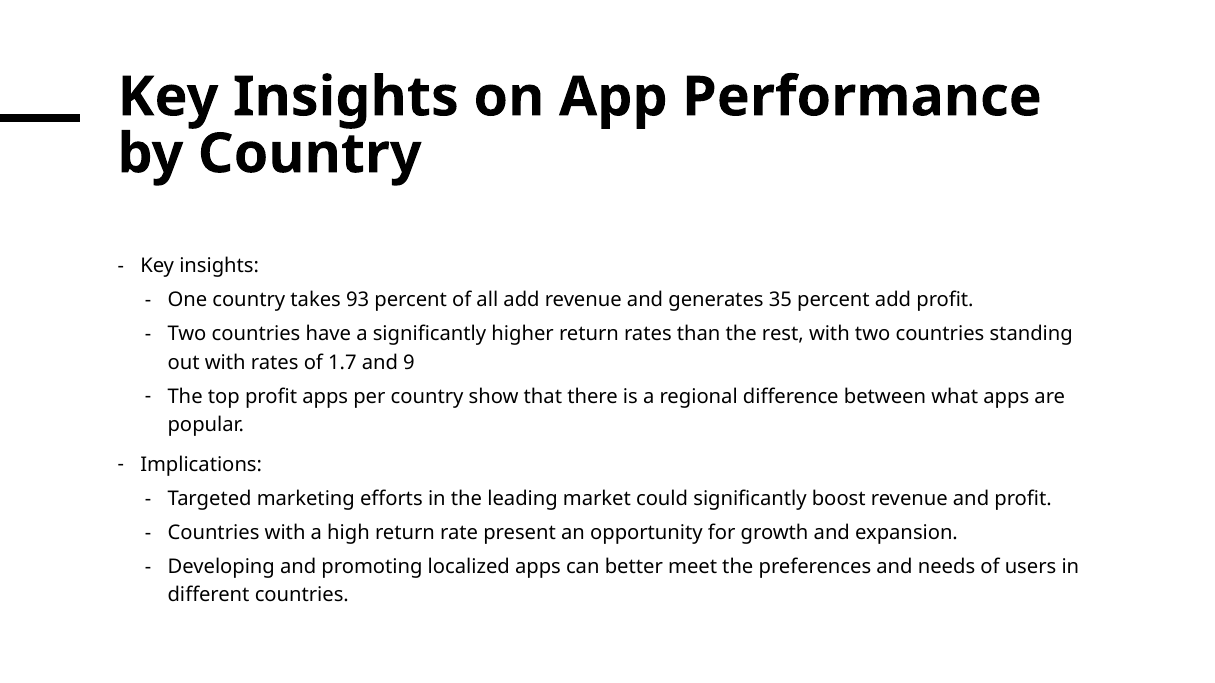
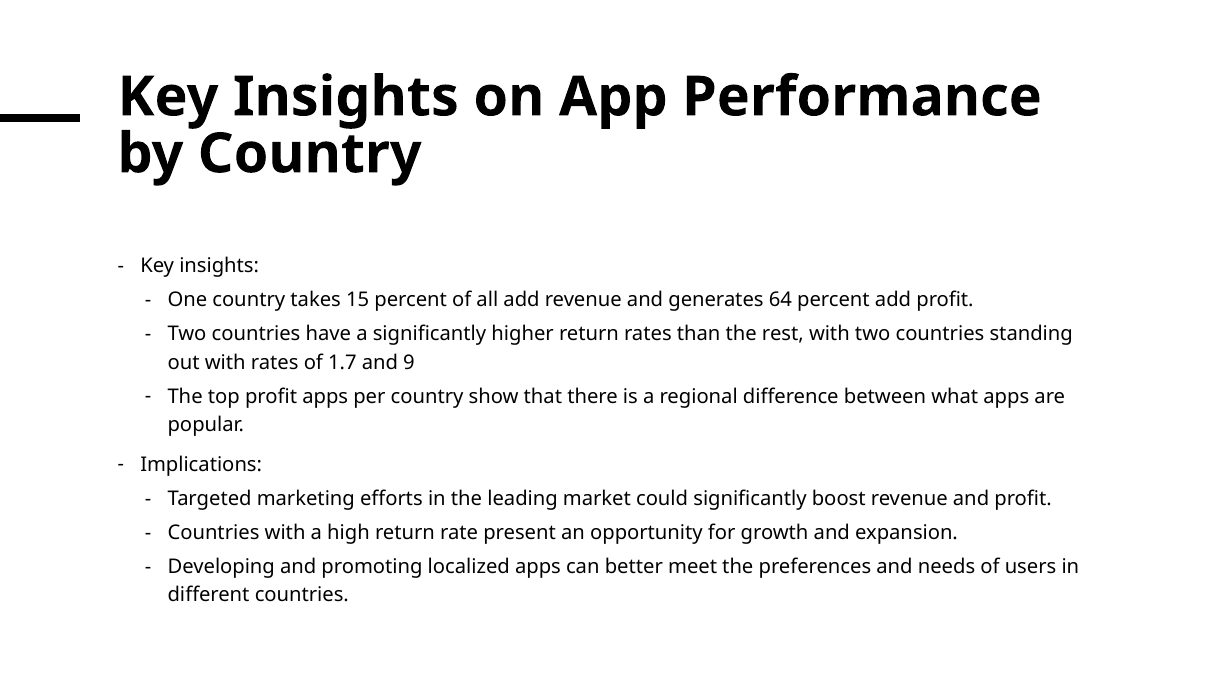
93: 93 -> 15 (358, 300)
35: 35 -> 64 (780, 300)
